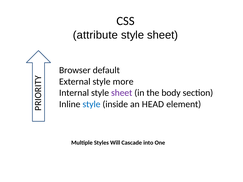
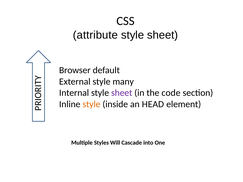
more: more -> many (123, 82)
body: body -> code (171, 93)
style colour: blue -> orange (91, 104)
